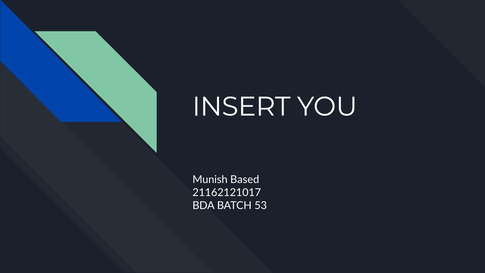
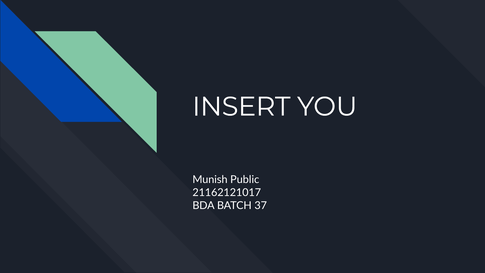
Based: Based -> Public (245, 180)
53: 53 -> 37 (261, 205)
